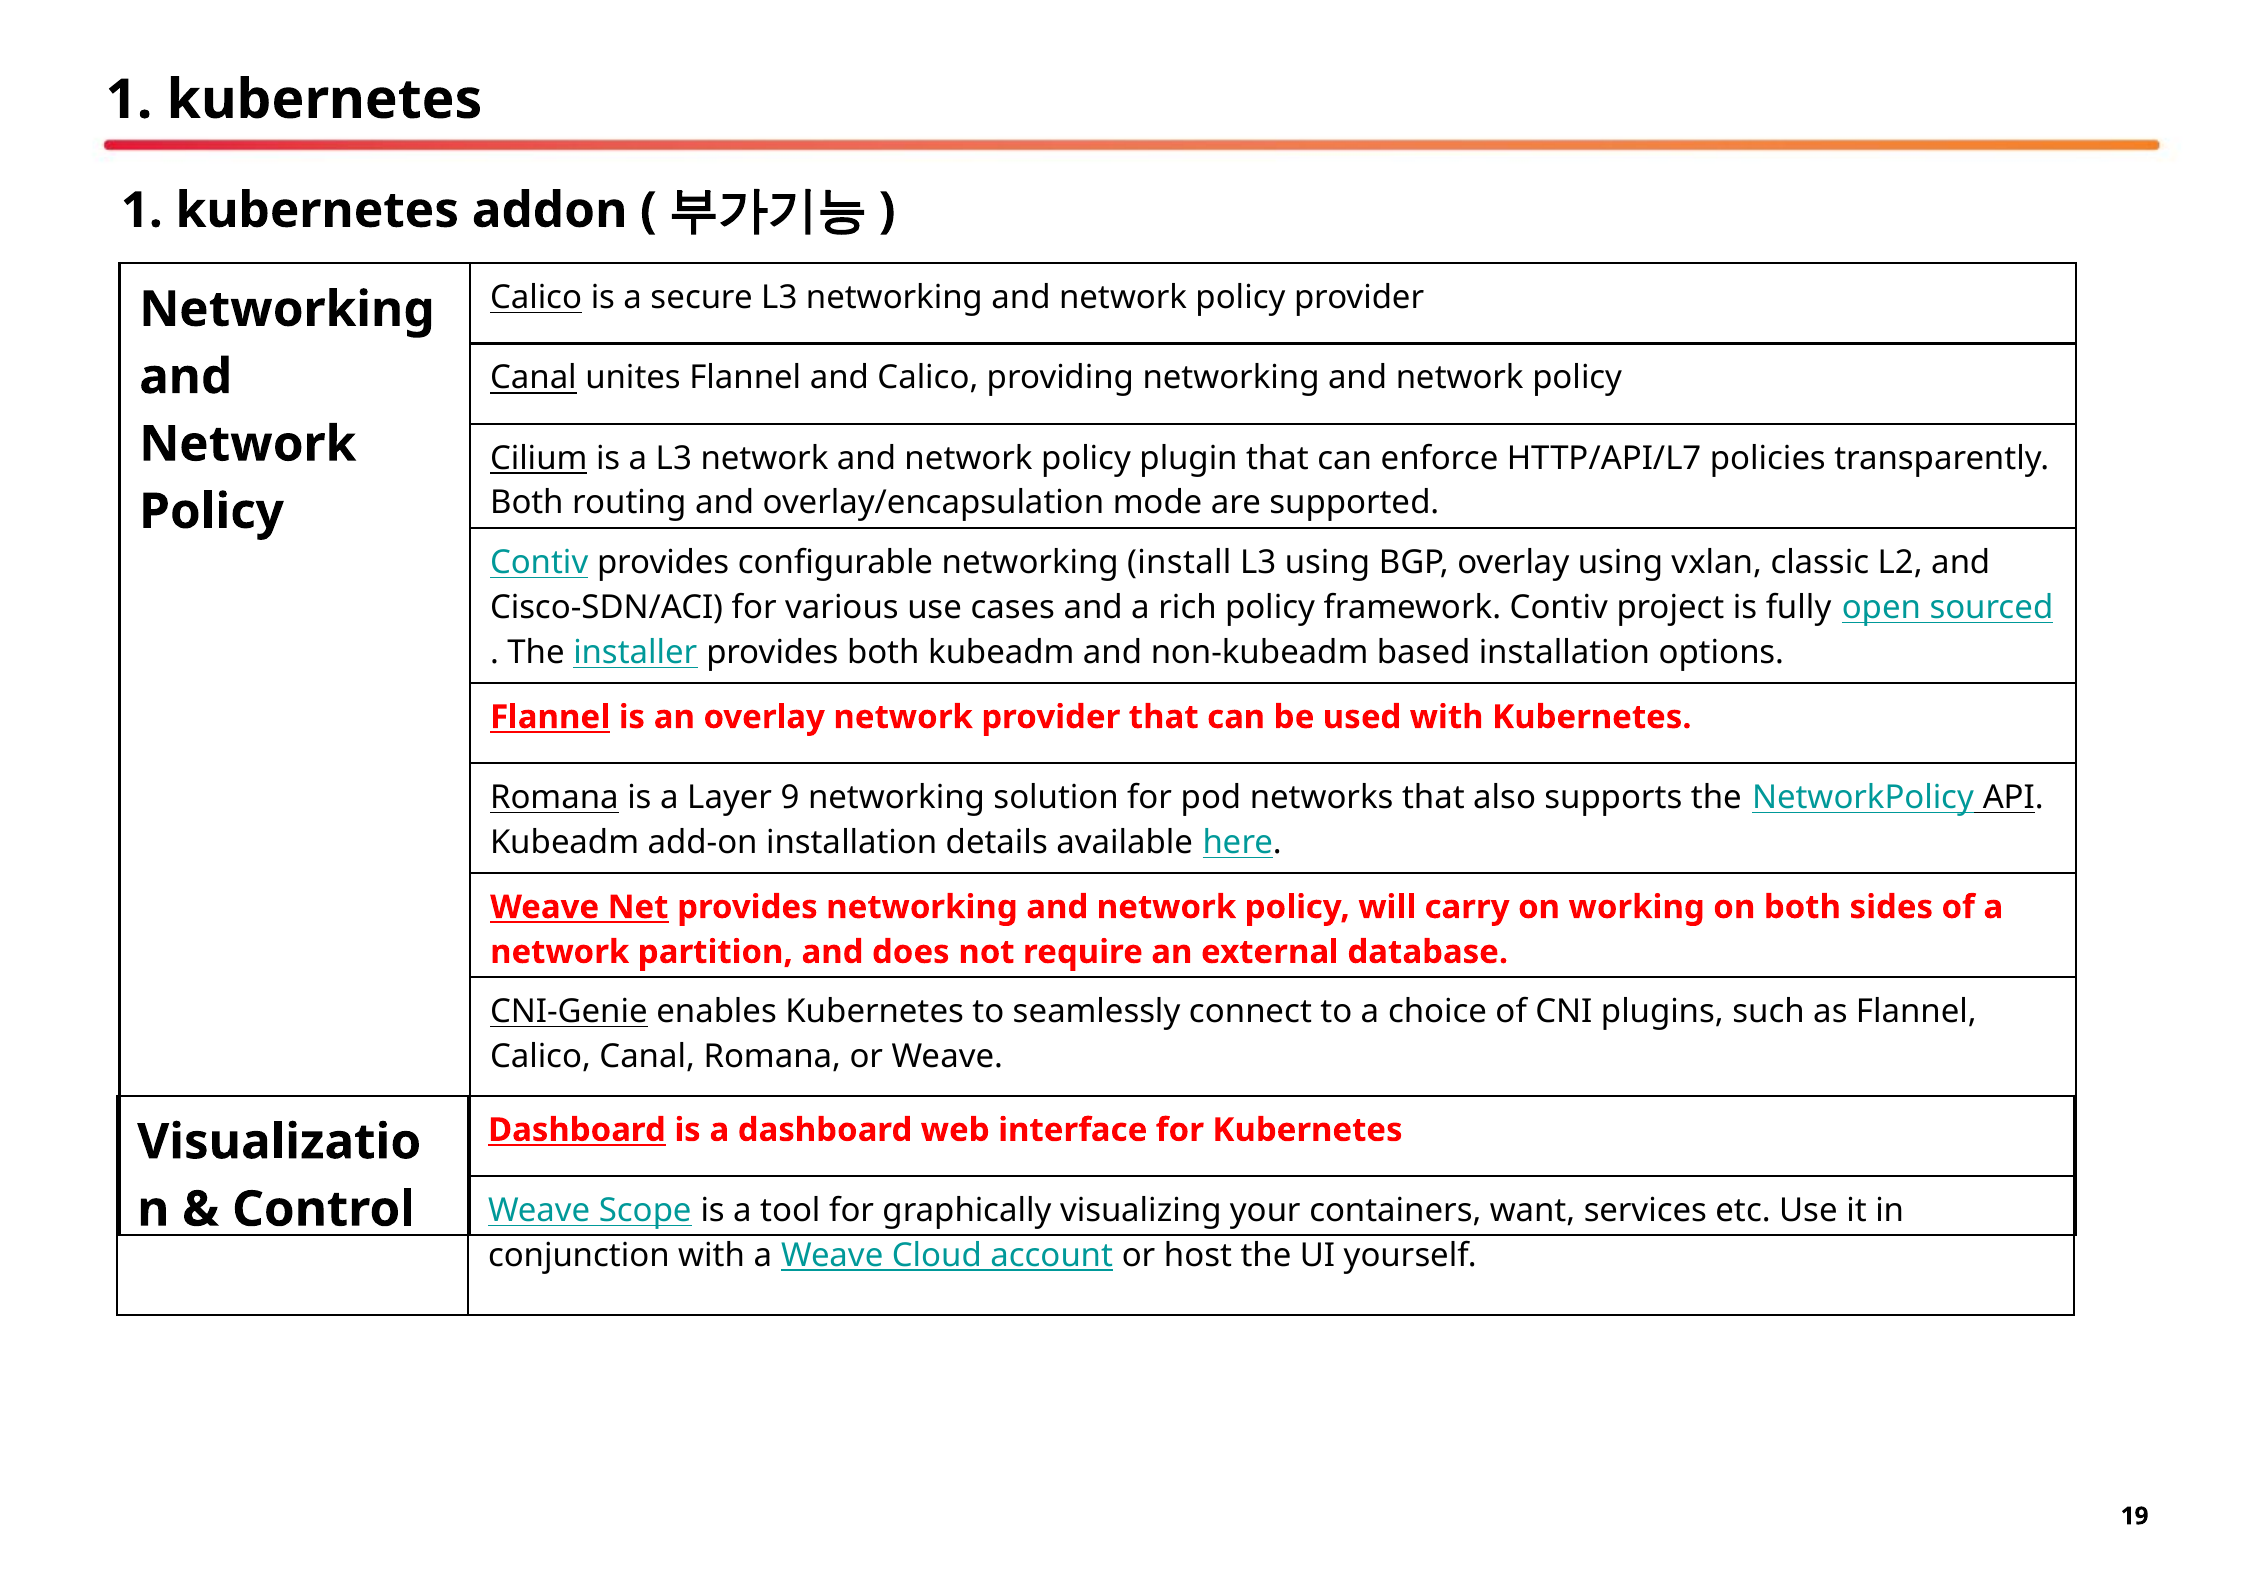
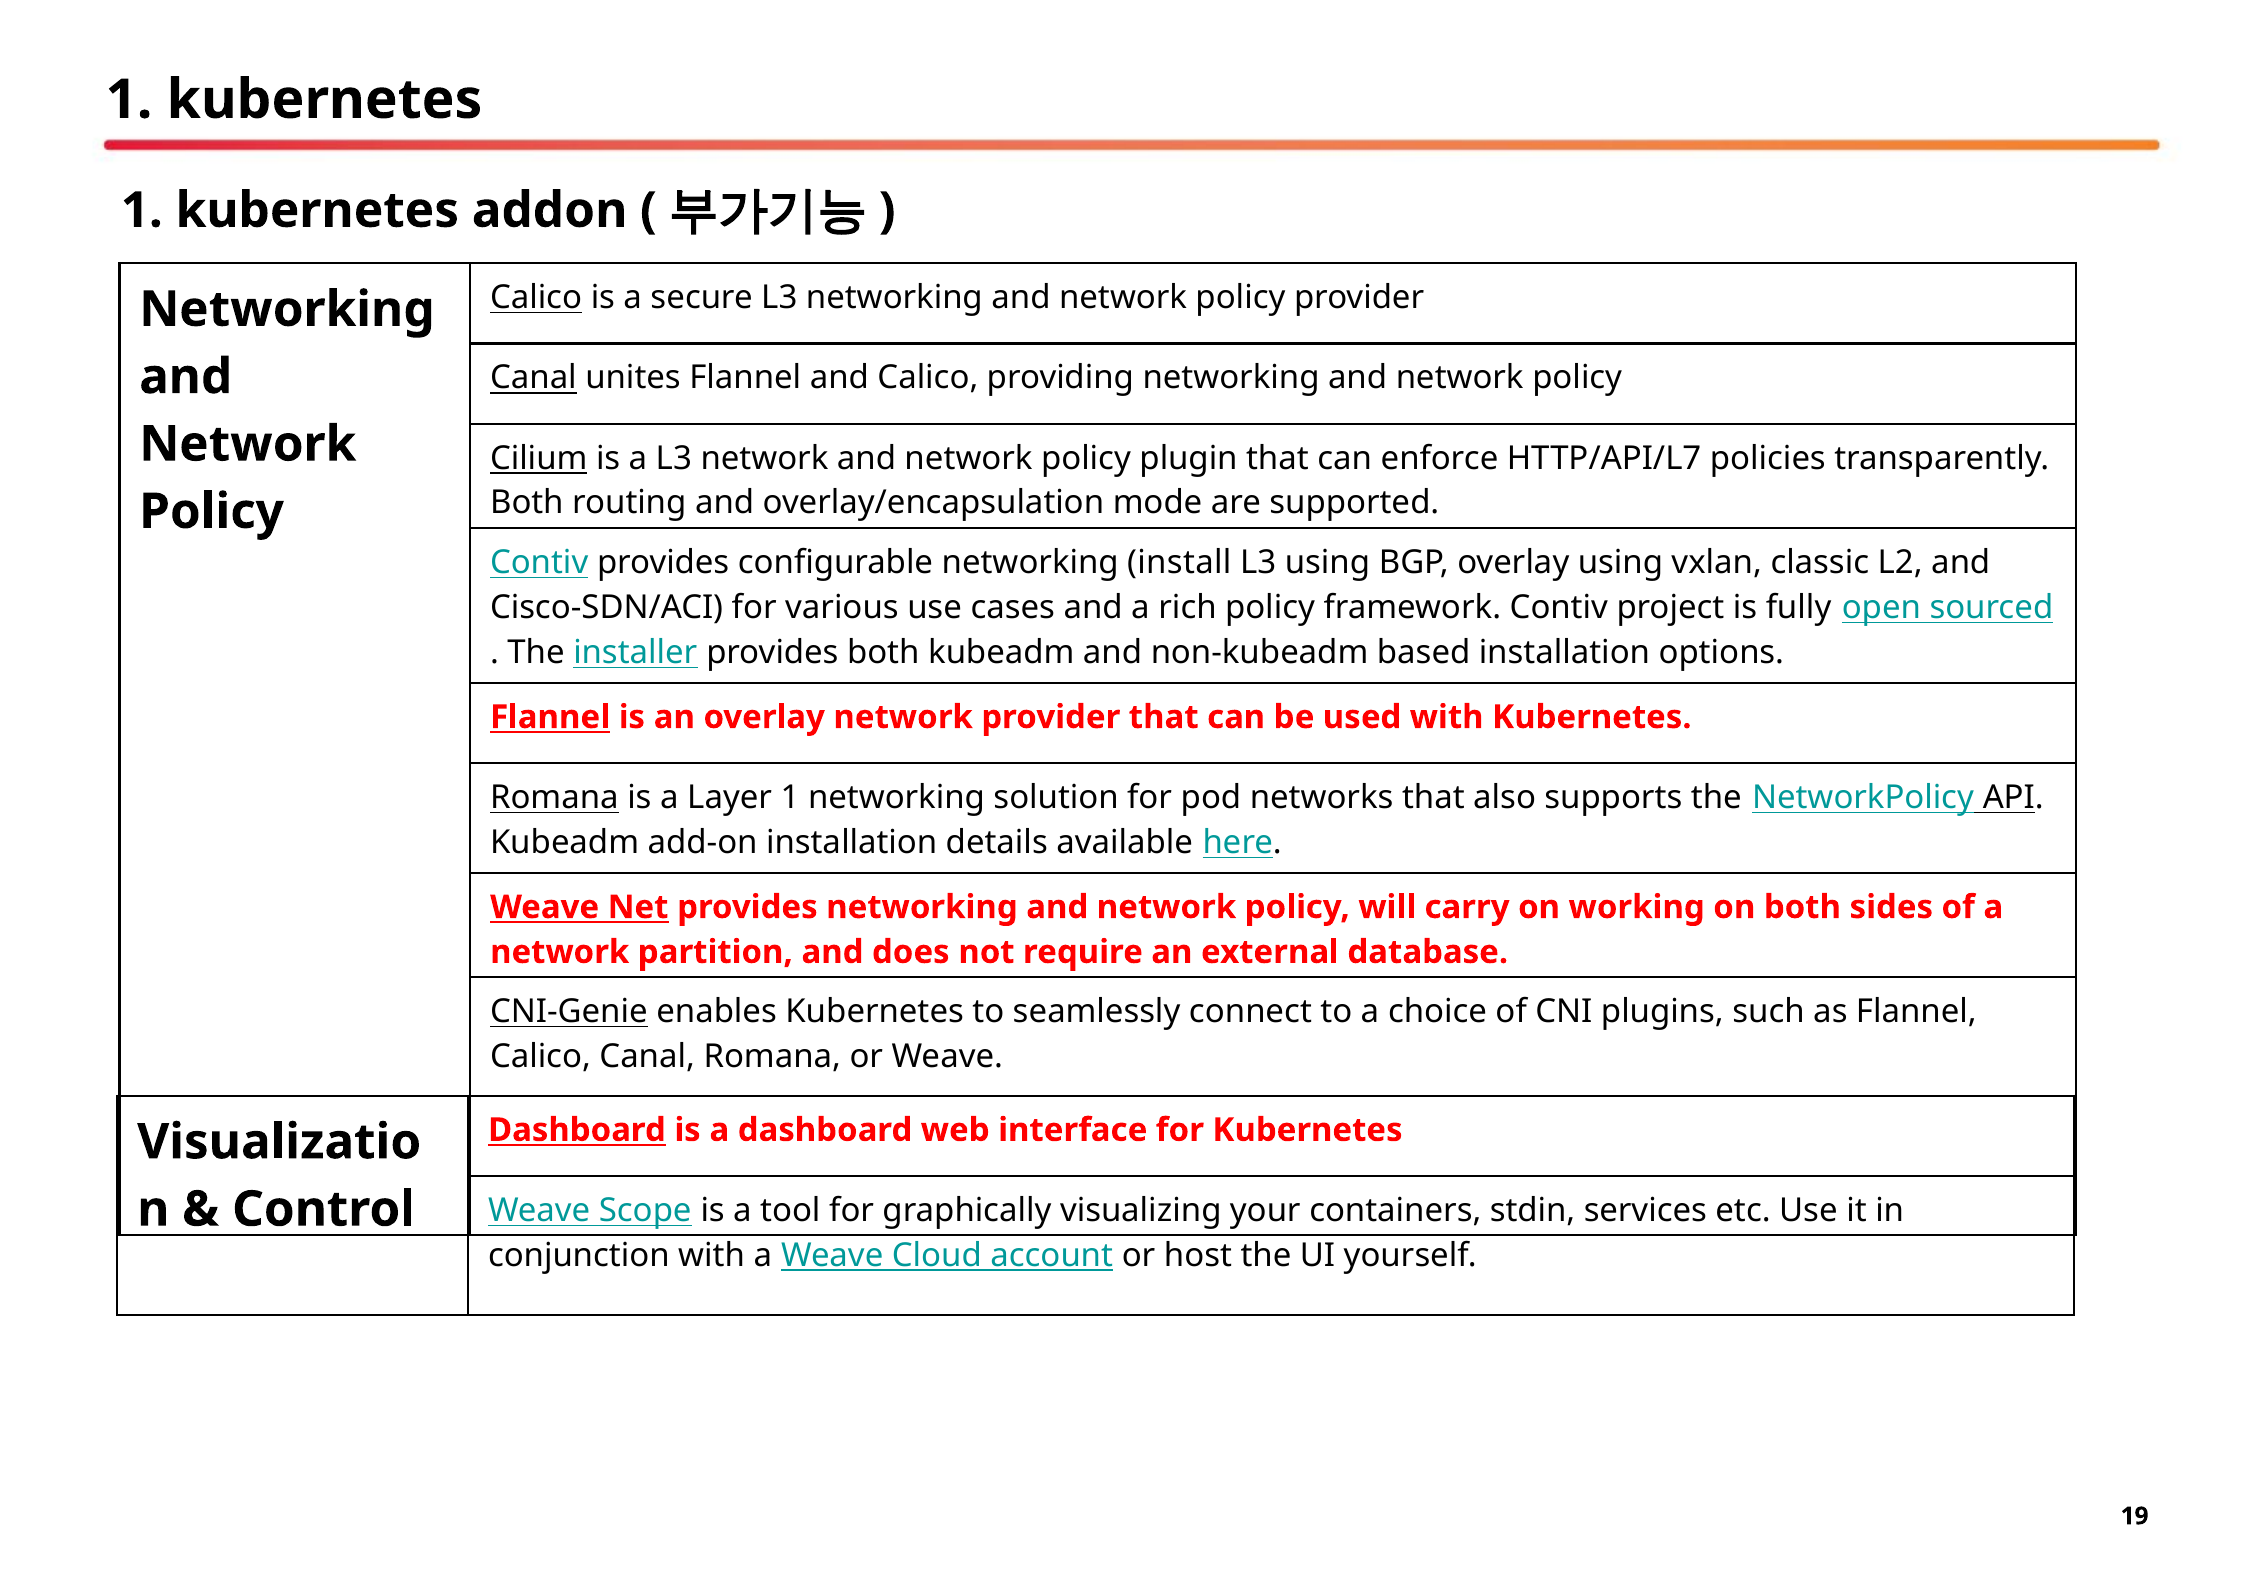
Layer 9: 9 -> 1 (790, 797)
want: want -> stdin (1532, 1210)
